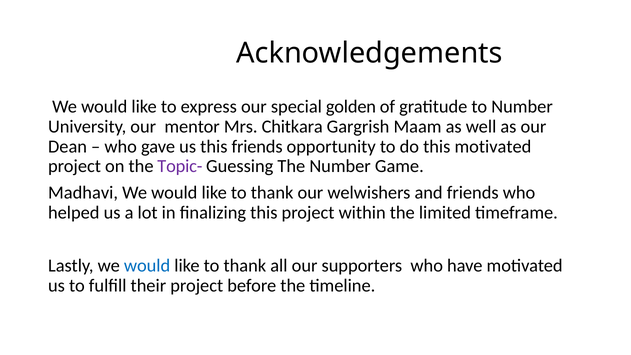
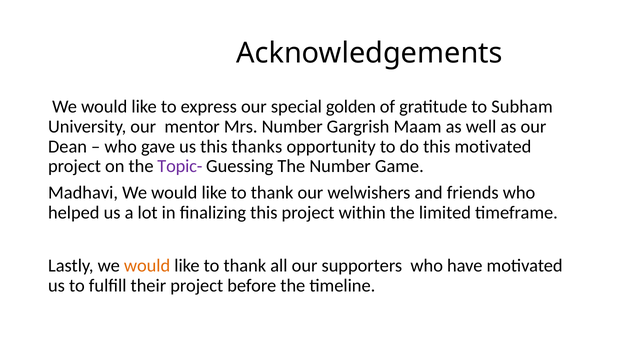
to Number: Number -> Subham (522, 107)
Mrs Chitkara: Chitkara -> Number (292, 127)
this friends: friends -> thanks (257, 146)
would colour: blue -> orange (147, 266)
